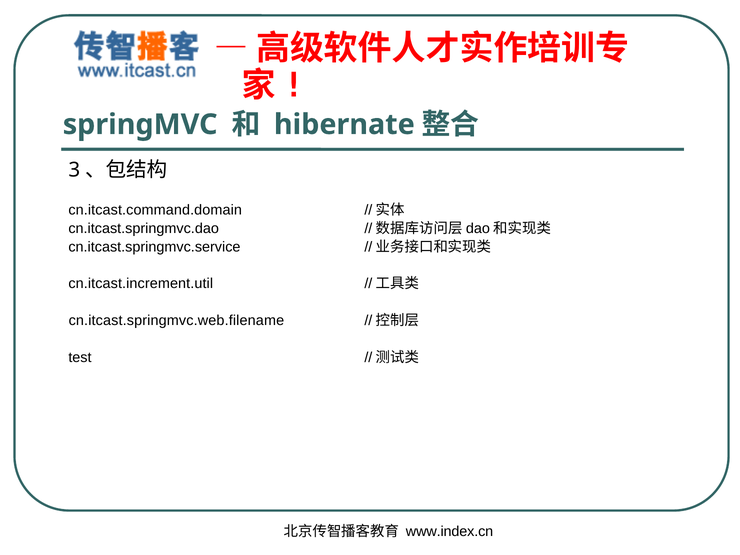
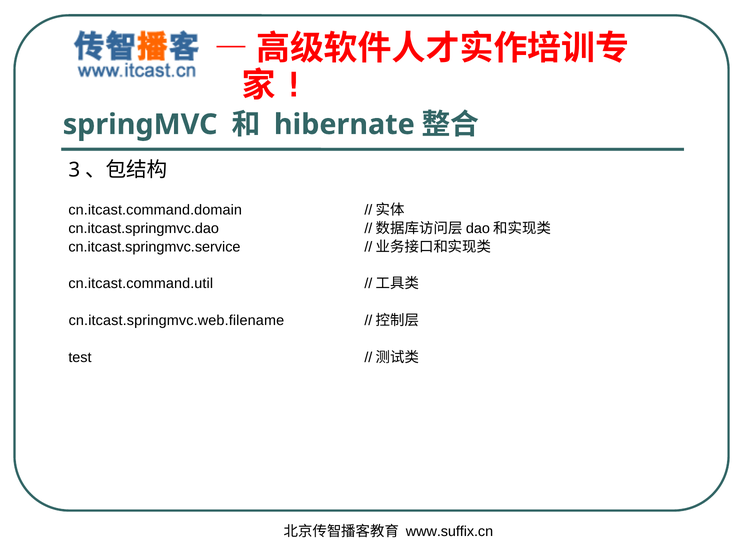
cn.itcast.increment.util: cn.itcast.increment.util -> cn.itcast.command.util (141, 284)
www.index.cn: www.index.cn -> www.suffix.cn (450, 532)
